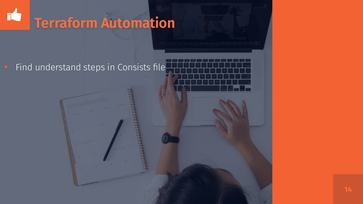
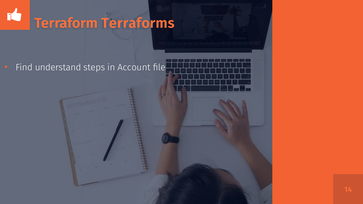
Automation: Automation -> Terraforms (138, 23)
Consists: Consists -> Account (134, 67)
